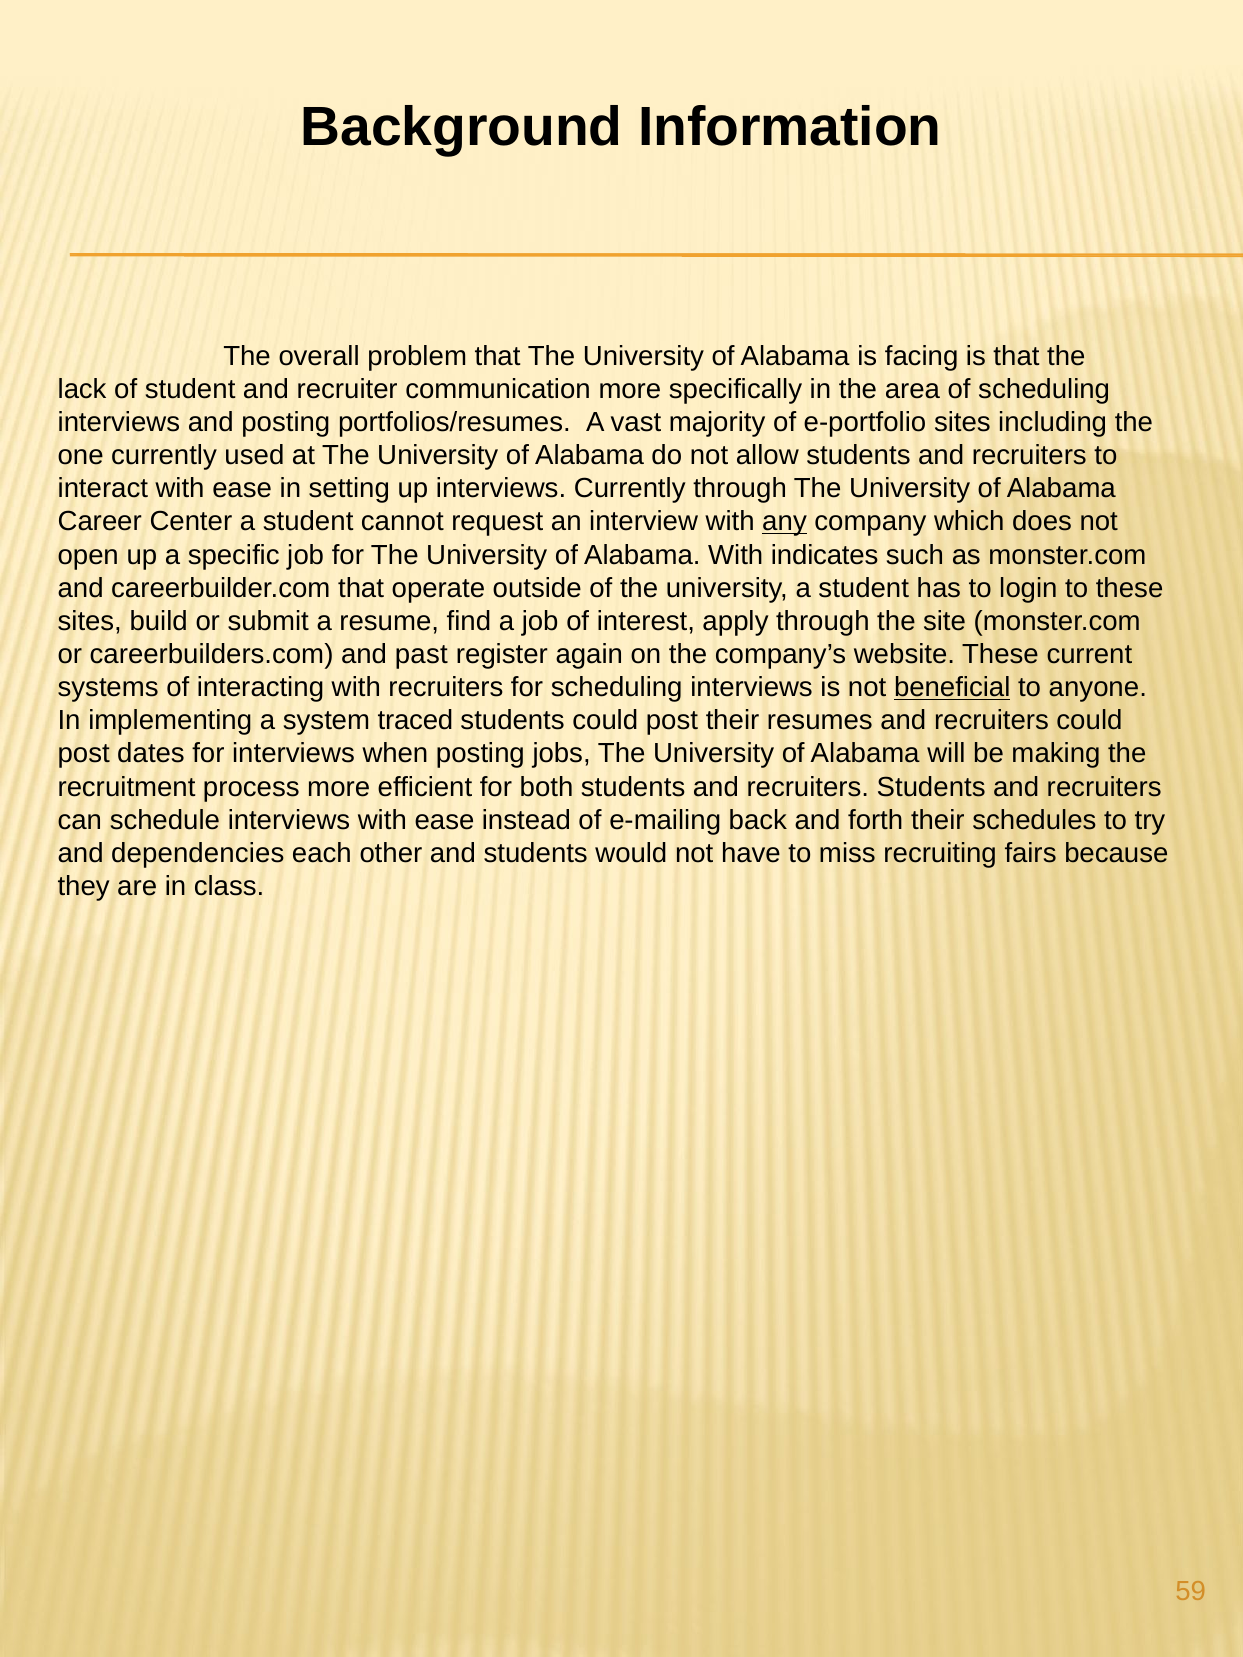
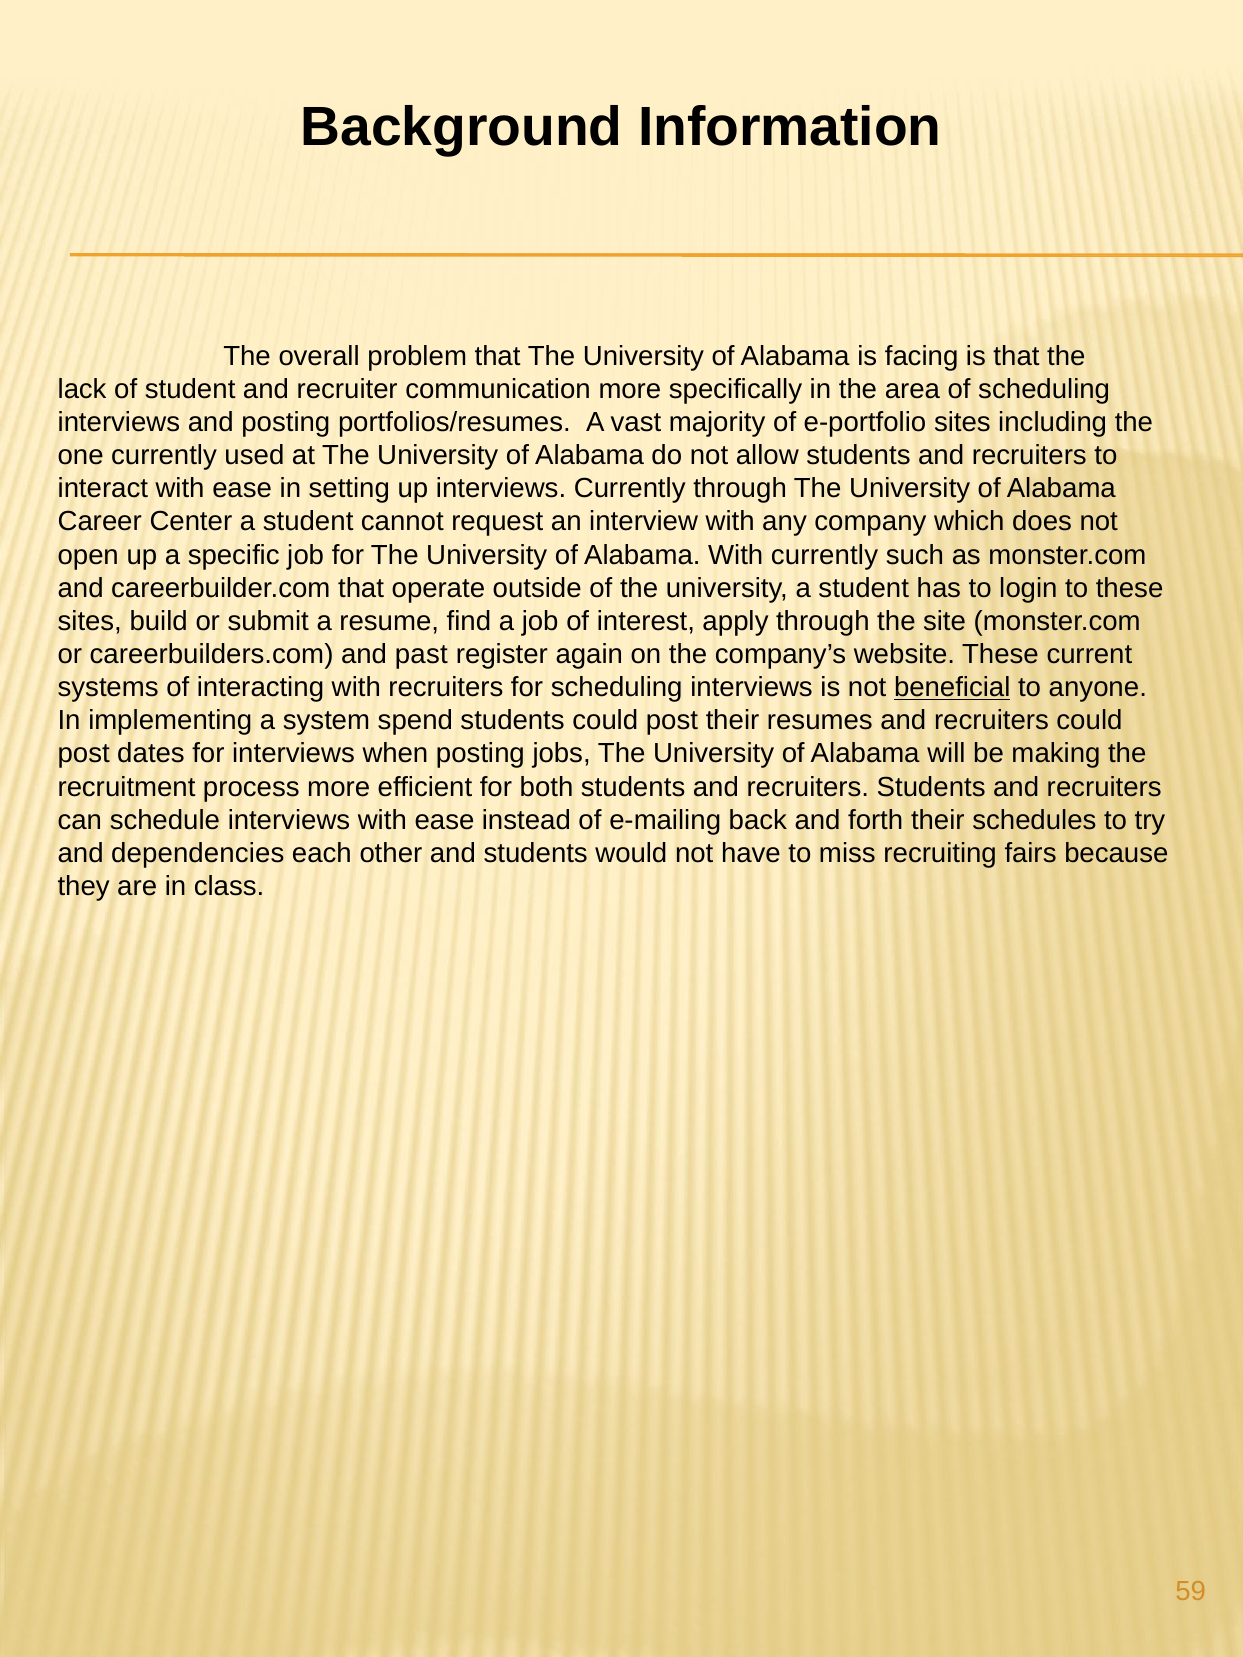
any underline: present -> none (785, 522)
With indicates: indicates -> currently (825, 555)
traced: traced -> spend (415, 721)
